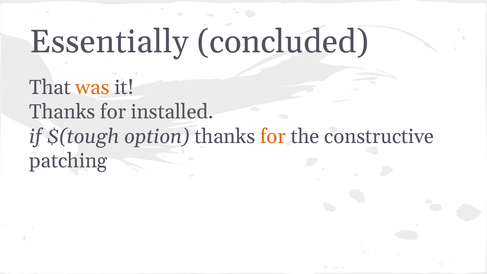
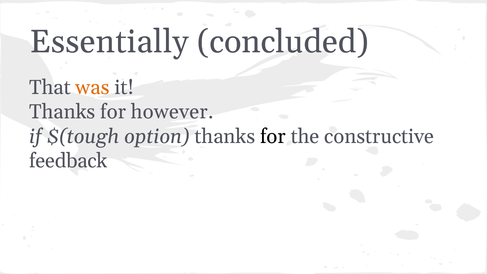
installed: installed -> however (172, 112)
for colour: orange -> black (273, 136)
patching: patching -> feedback (68, 161)
